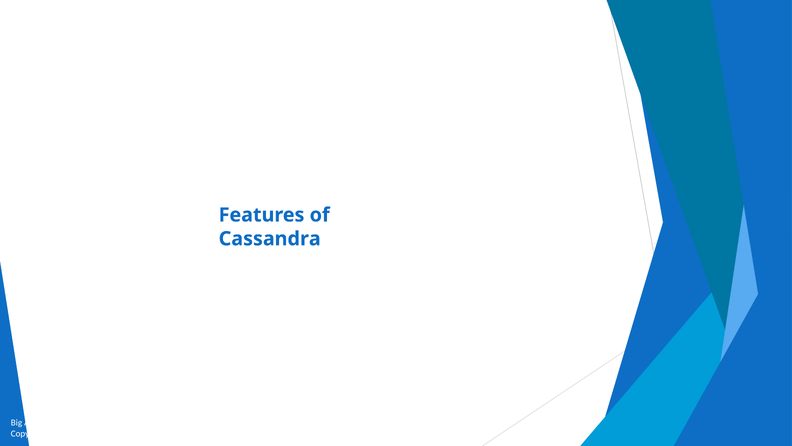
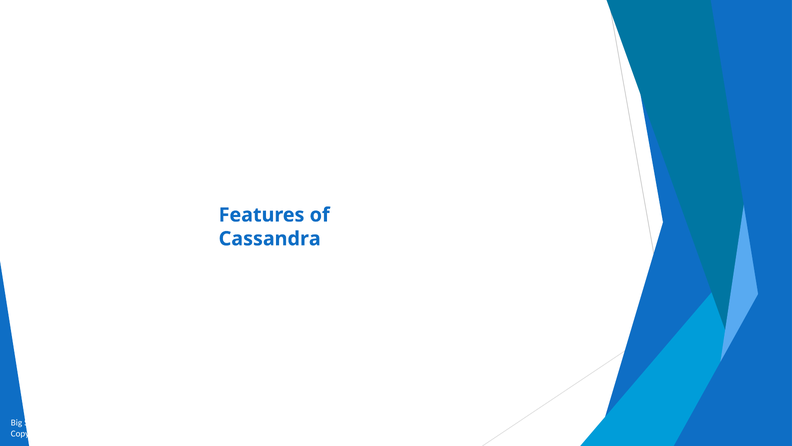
Able: Able -> Sent (33, 422)
